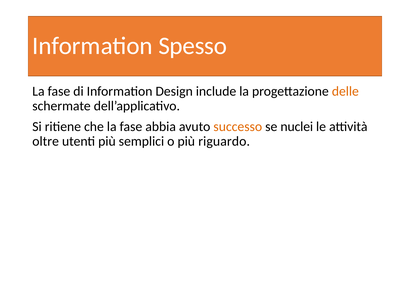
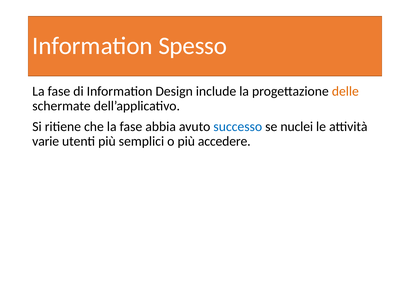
successo colour: orange -> blue (238, 126)
oltre: oltre -> varie (46, 141)
riguardo: riguardo -> accedere (224, 141)
